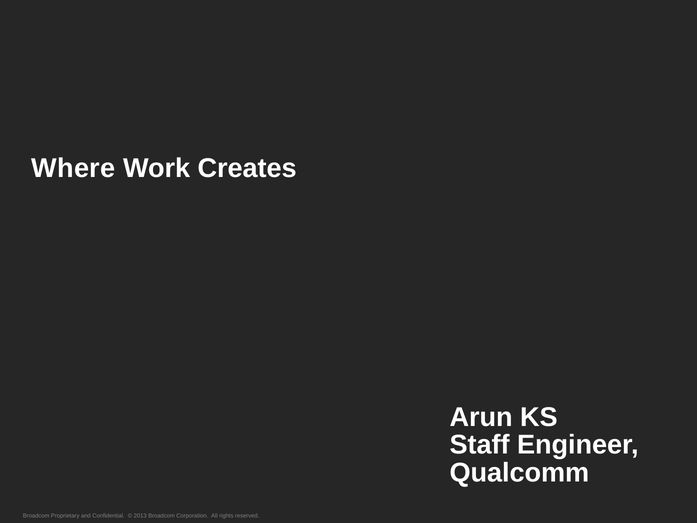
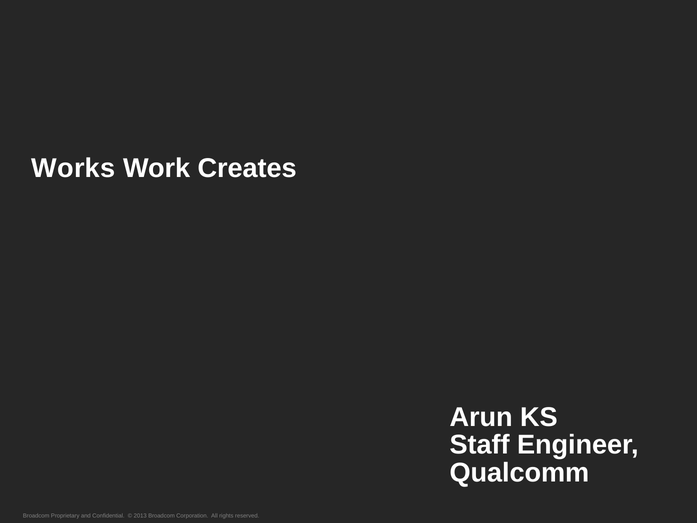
Where: Where -> Works (73, 168)
